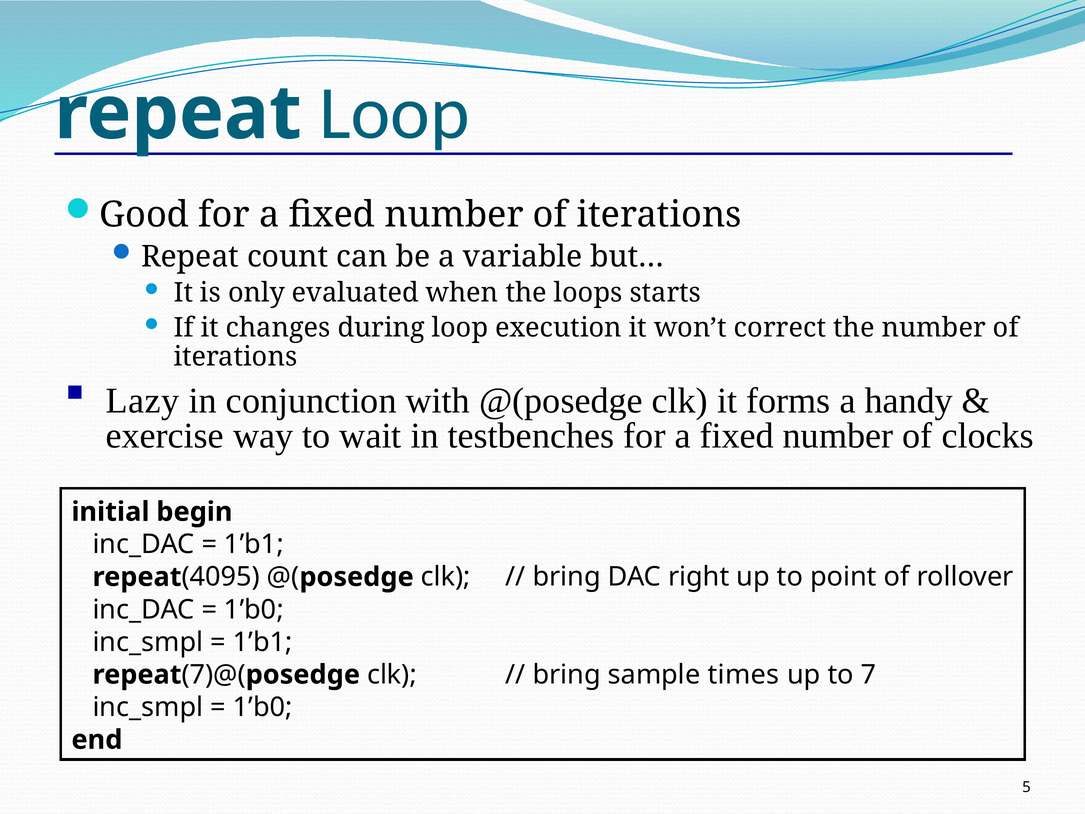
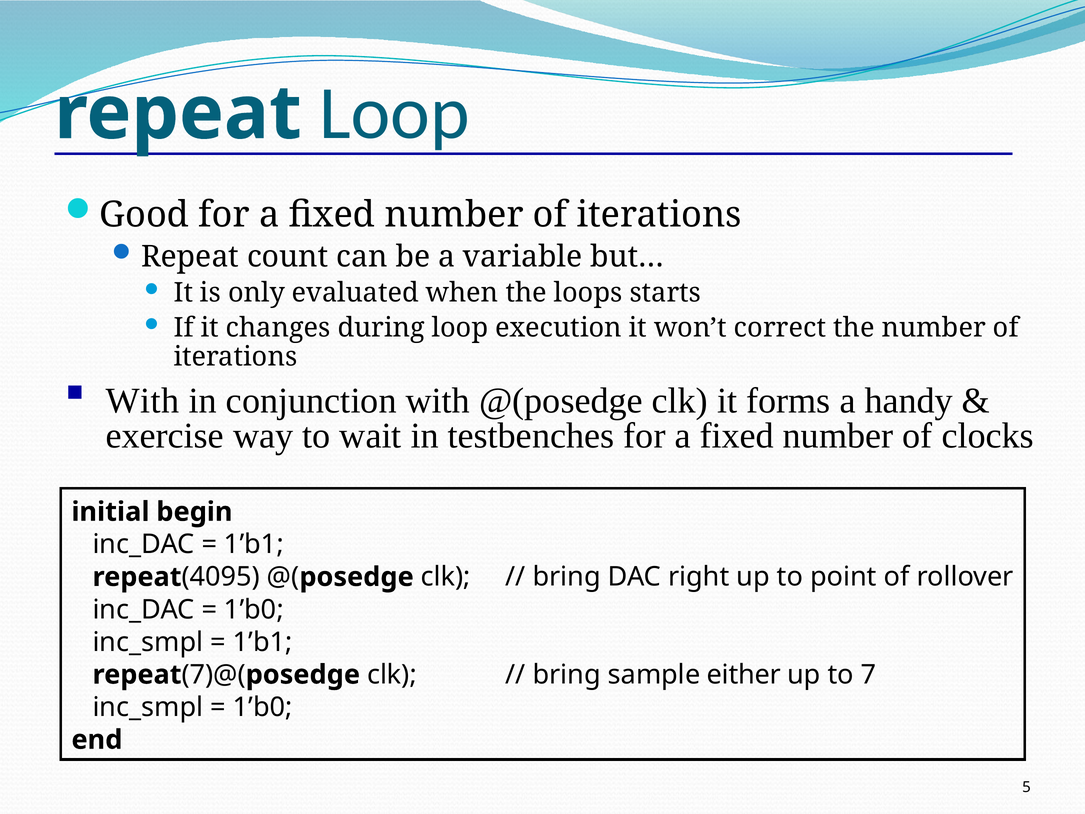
Lazy: Lazy -> With (143, 401)
times: times -> either (744, 674)
